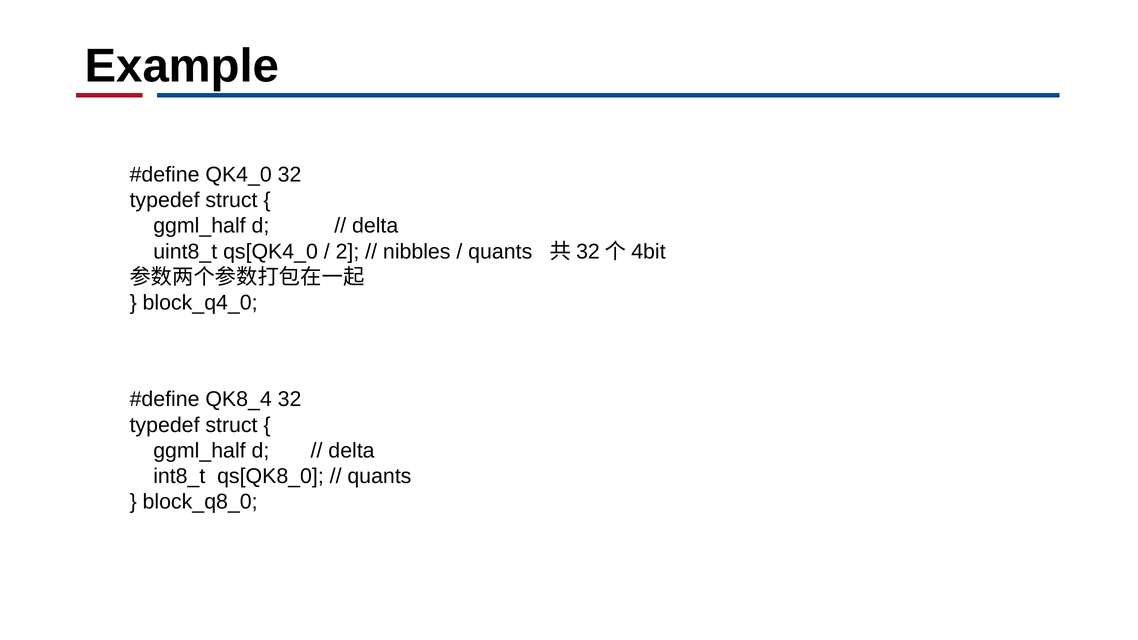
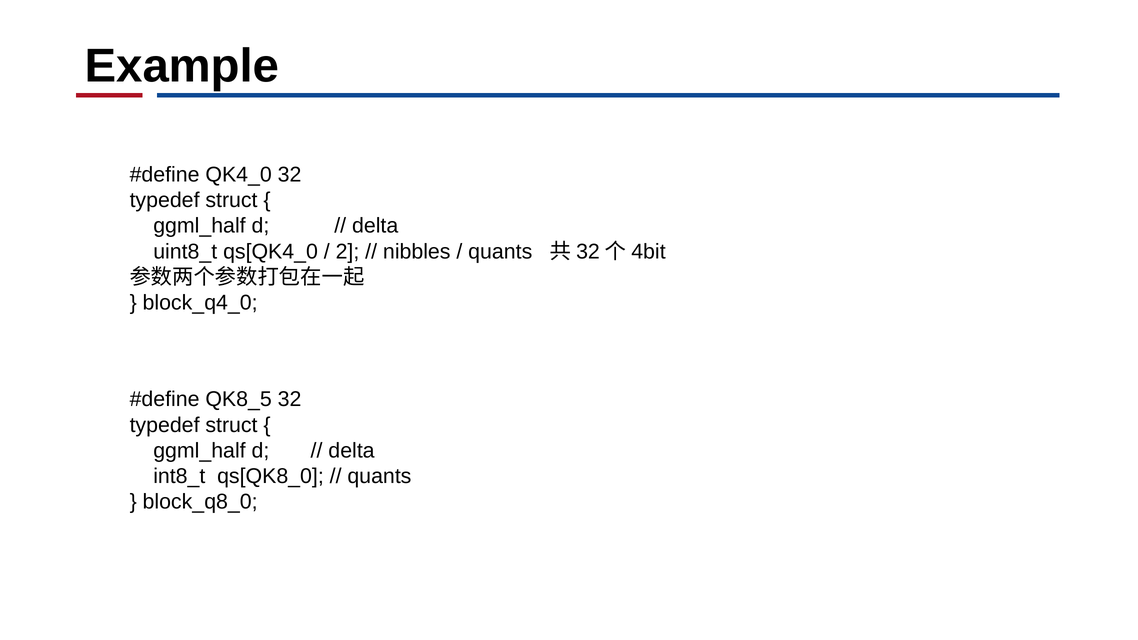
QK8_4: QK8_4 -> QK8_5 (239, 399)
